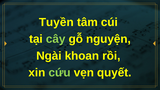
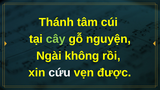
Tuyền: Tuyền -> Thánh (56, 22)
khoan: khoan -> không (82, 56)
cứu colour: light green -> white (60, 73)
quyết: quyết -> được (114, 73)
